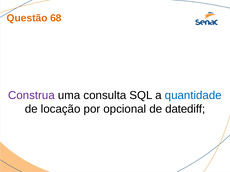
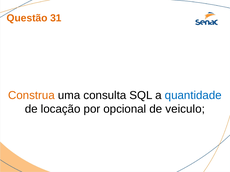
68: 68 -> 31 (56, 18)
Construa colour: purple -> orange (31, 96)
datediff: datediff -> veiculo (185, 109)
